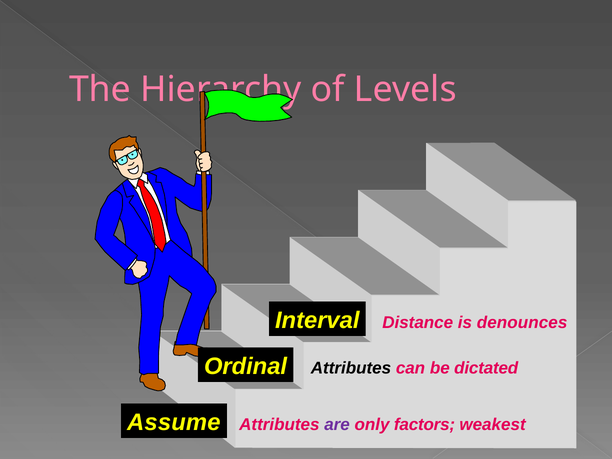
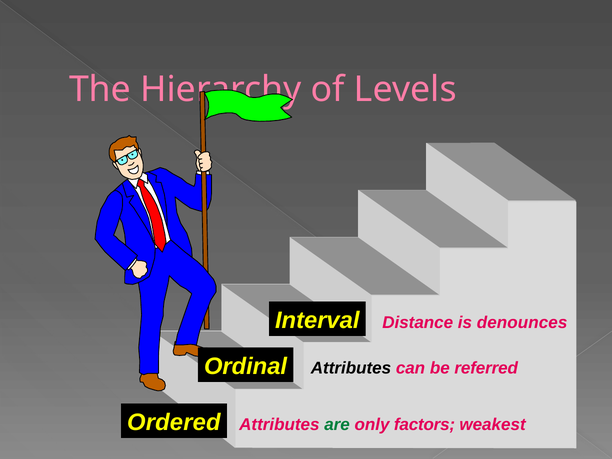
dictated: dictated -> referred (486, 368)
Assume: Assume -> Ordered (174, 422)
are colour: purple -> green (337, 424)
